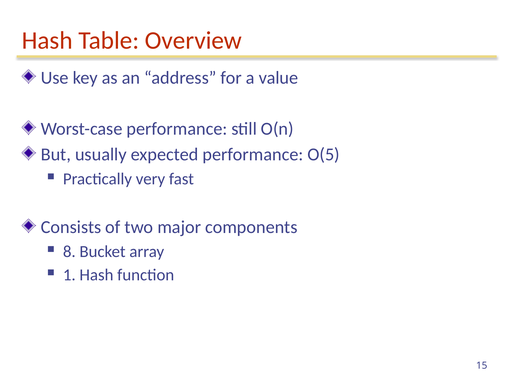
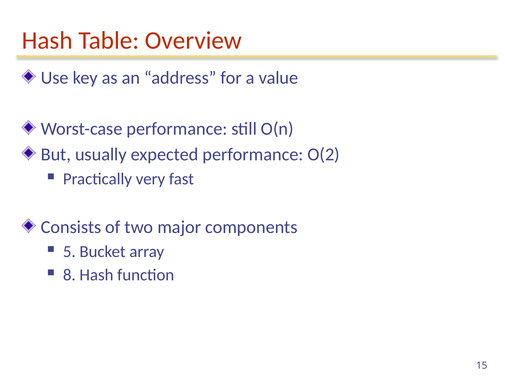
O(5: O(5 -> O(2 (324, 154)
8: 8 -> 5 (69, 251)
1: 1 -> 8 (69, 275)
